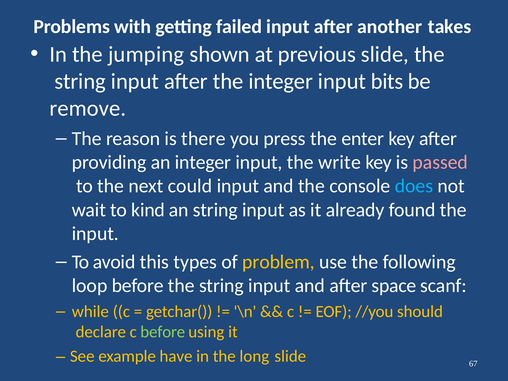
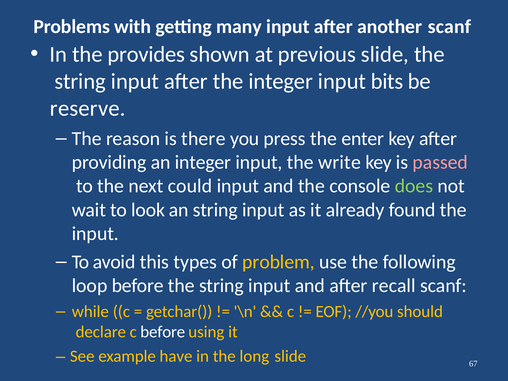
failed: failed -> many (239, 27)
another takes: takes -> scanf (449, 27)
jumping: jumping -> provides (146, 54)
remove: remove -> reserve (88, 109)
does colour: light blue -> light green (414, 186)
kind: kind -> look (148, 210)
space: space -> recall (394, 286)
before colour: light green -> white (163, 332)
